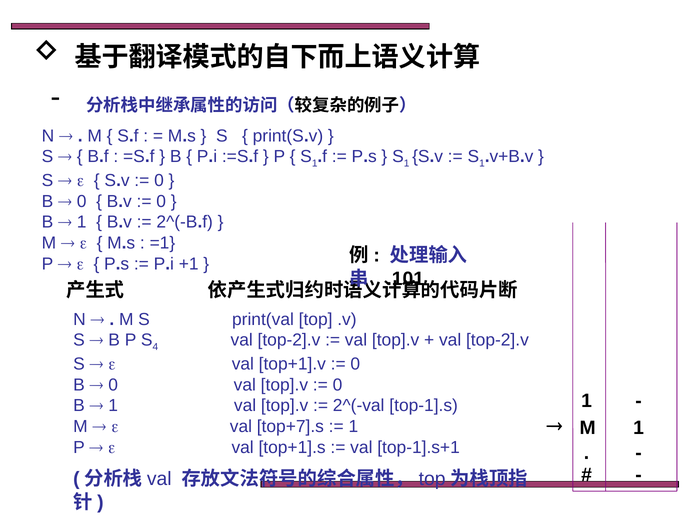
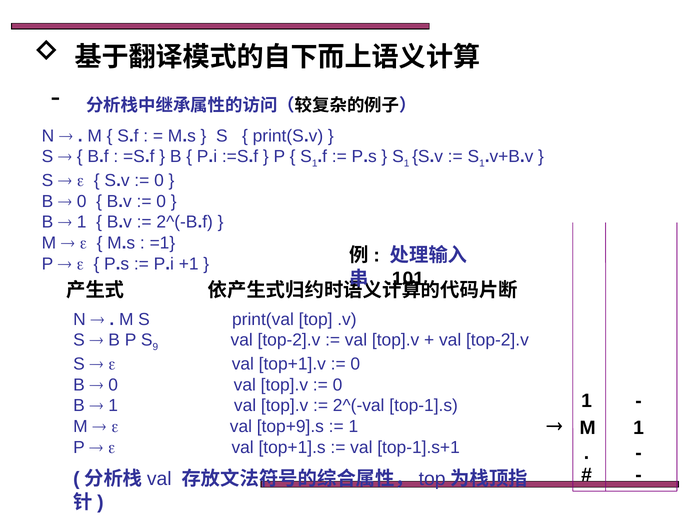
4: 4 -> 9 (155, 347)
top+7].s: top+7].s -> top+9].s (290, 427)
